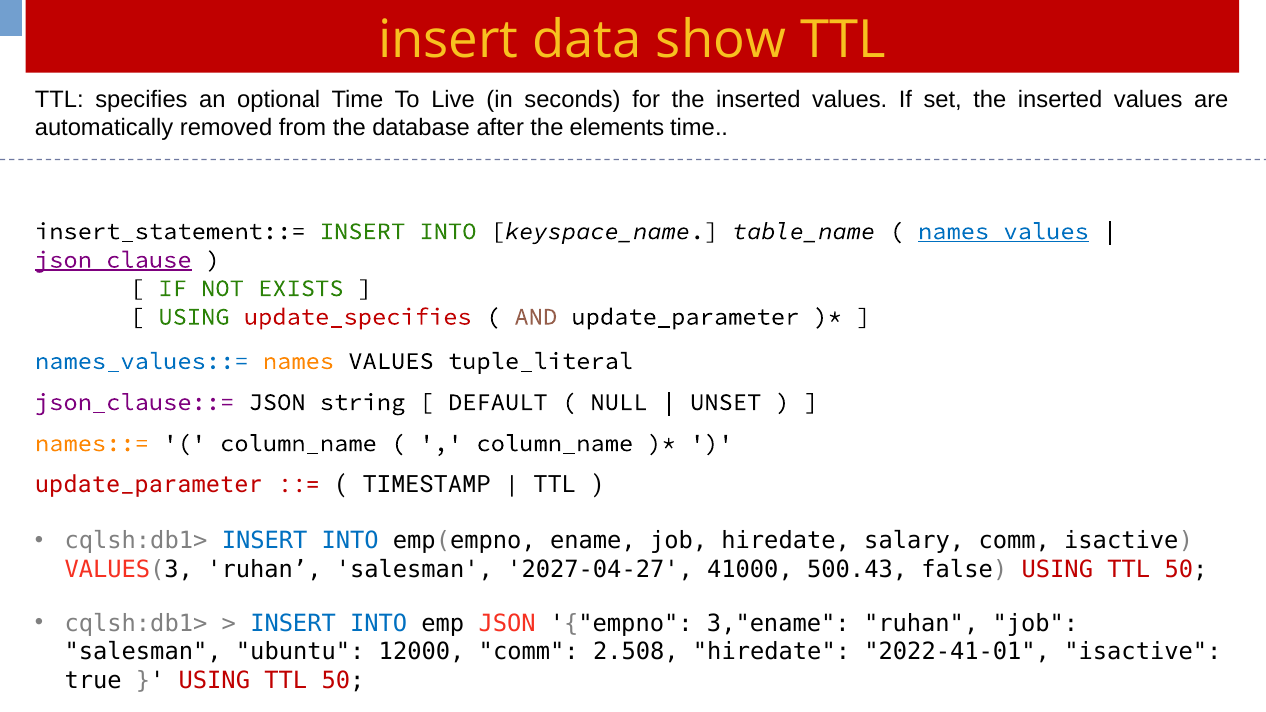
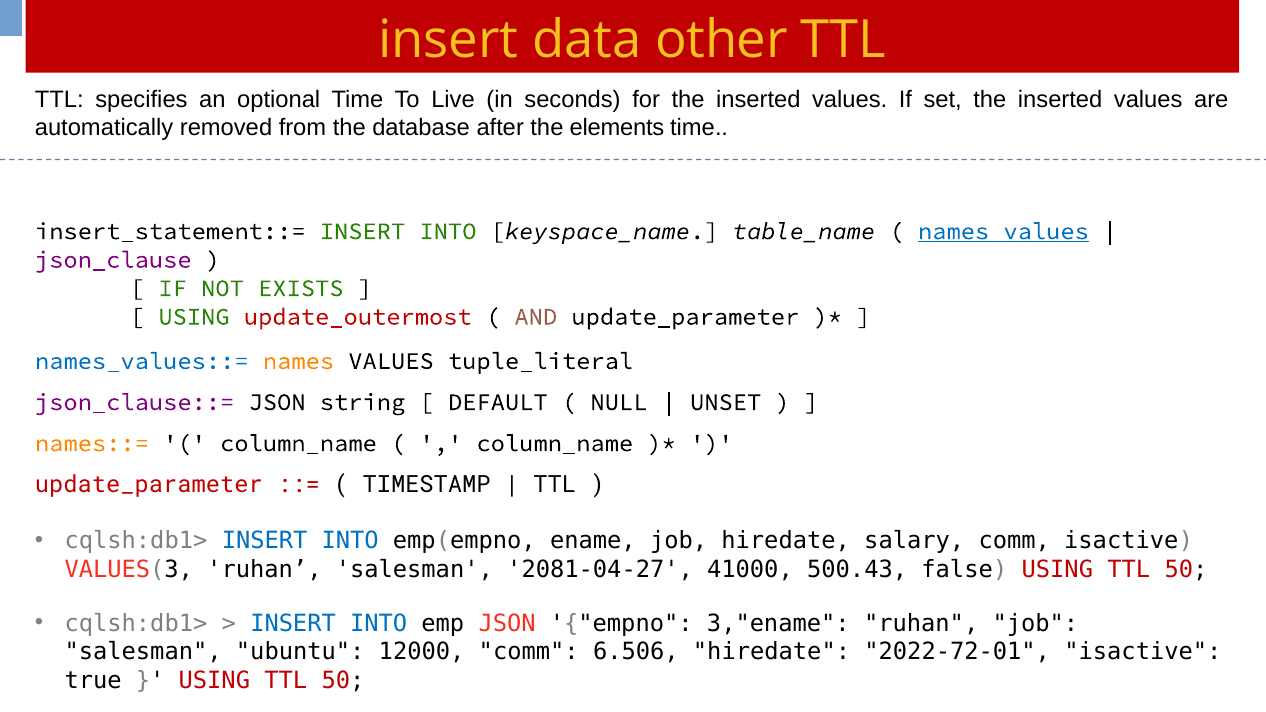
show: show -> other (722, 40)
json_clause underline: present -> none (113, 260)
update_specifies: update_specifies -> update_outermost (358, 317)
2027-04-27: 2027-04-27 -> 2081-04-27 (600, 570)
2.508: 2.508 -> 6.506 (636, 652)
2022-41-01: 2022-41-01 -> 2022-72-01 (957, 652)
